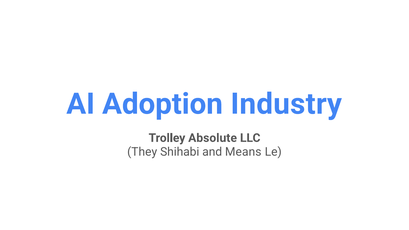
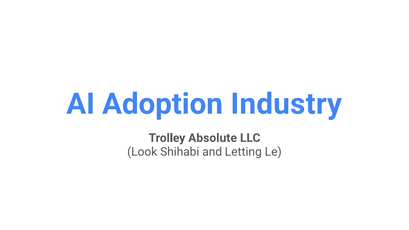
They: They -> Look (142, 152)
Means: Means -> Letting (243, 152)
